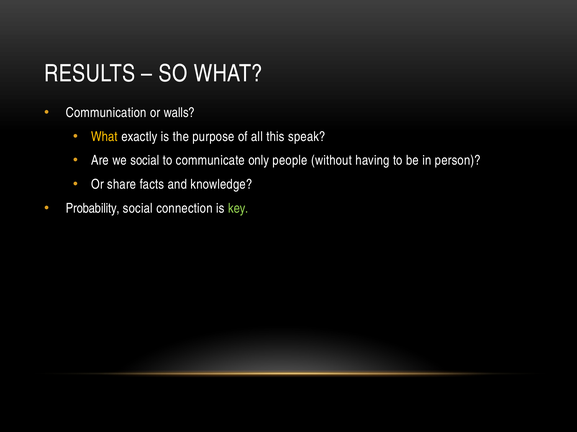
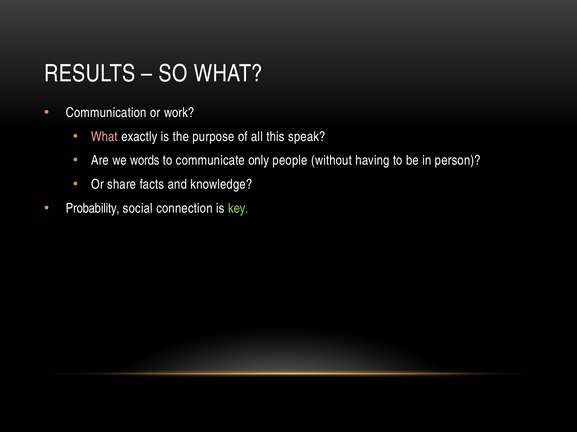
walls: walls -> work (179, 113)
What colour: yellow -> pink (104, 137)
we social: social -> words (145, 161)
